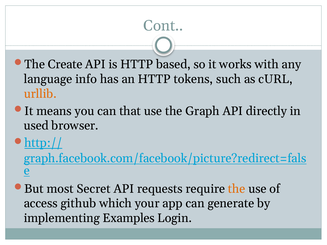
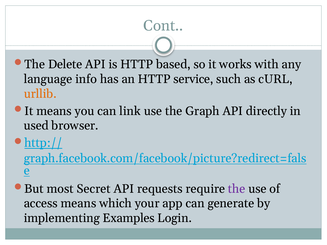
Create: Create -> Delete (65, 64)
tokens: tokens -> service (193, 79)
that: that -> link (130, 111)
the colour: orange -> purple (237, 189)
access github: github -> means (78, 204)
